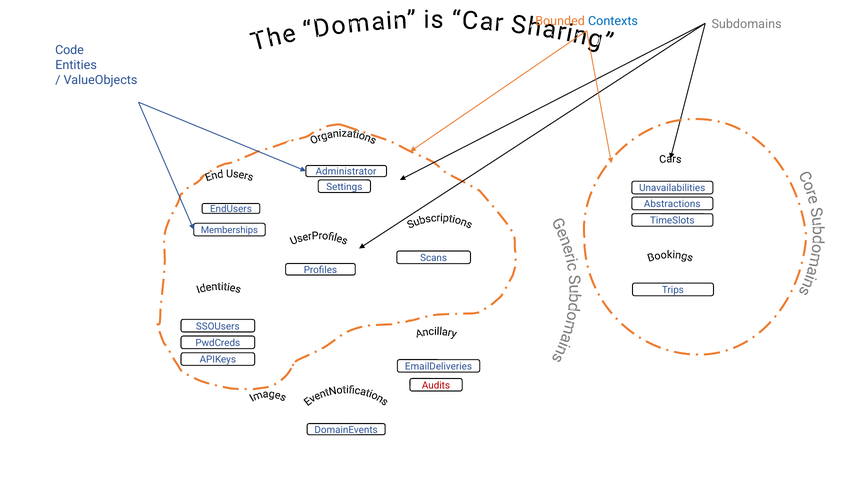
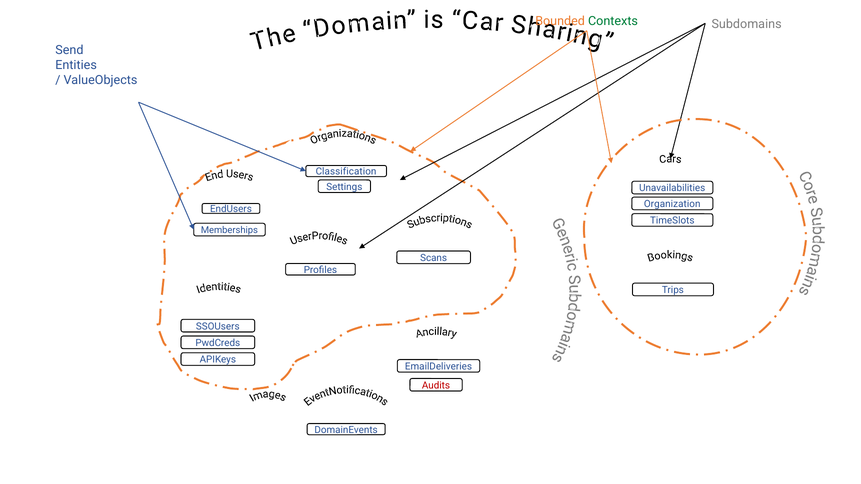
Contexts colour: blue -> green (613, 21)
Code: Code -> Send (69, 50)
Administrator: Administrator -> Classification (346, 172)
Abstractions: Abstractions -> Organization (672, 204)
